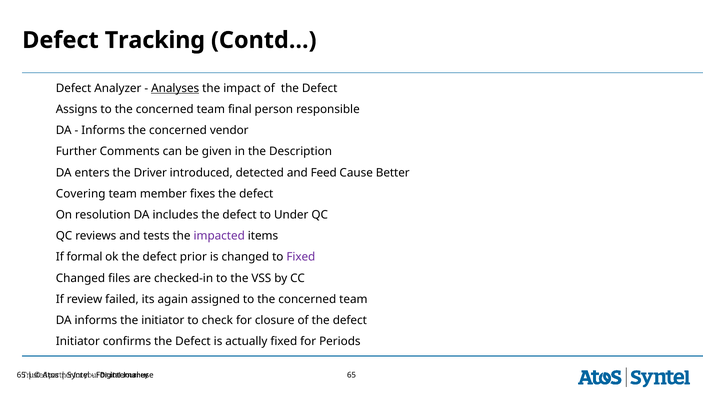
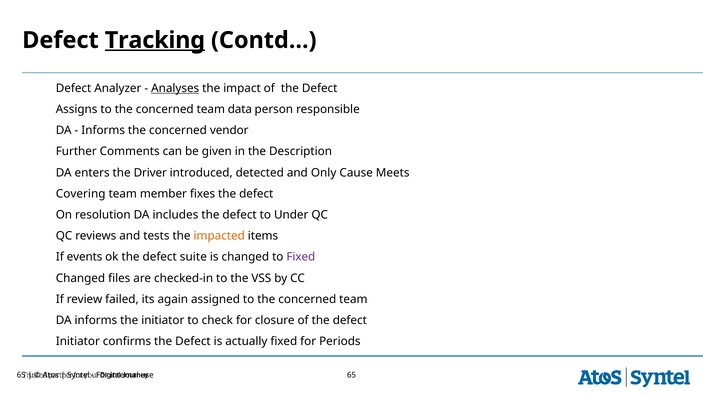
Tracking underline: none -> present (155, 40)
final: final -> data (240, 109)
Feed: Feed -> Only (324, 172)
Better: Better -> Meets (393, 172)
impacted colour: purple -> orange (219, 236)
formal: formal -> events (85, 257)
prior: prior -> suite (193, 257)
